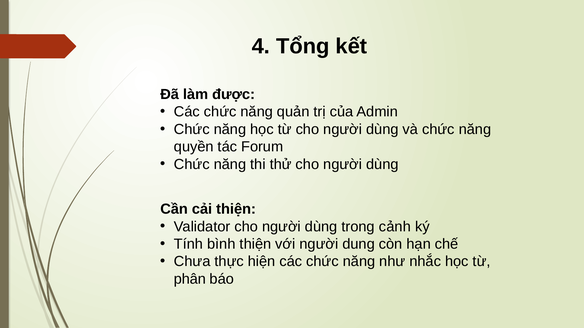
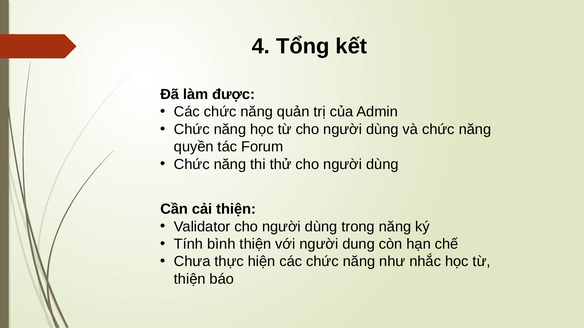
trong cảnh: cảnh -> năng (395, 227)
phân: phân -> thiện (190, 279)
